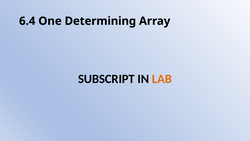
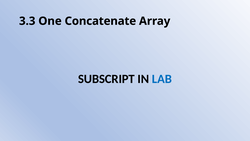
6.4: 6.4 -> 3.3 (27, 21)
Determining: Determining -> Concatenate (100, 21)
LAB colour: orange -> blue (162, 79)
